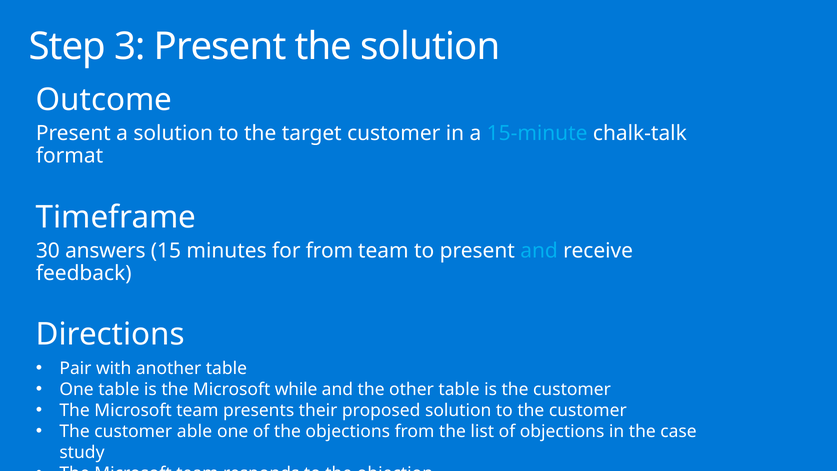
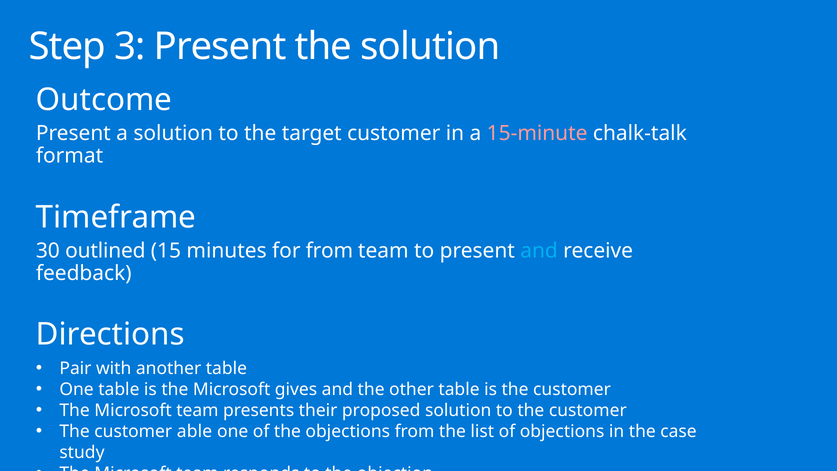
15-minute colour: light blue -> pink (537, 133)
answers: answers -> outlined (105, 251)
Microsoft while: while -> gives (296, 389)
